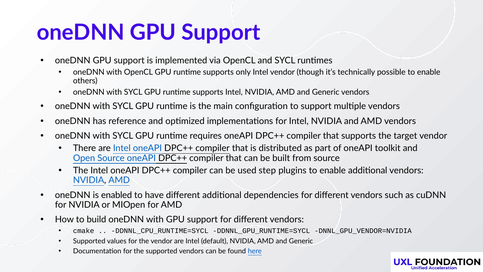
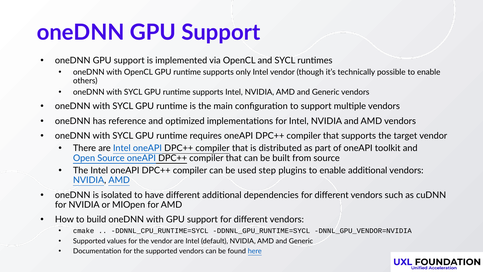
enabled: enabled -> isolated (117, 195)
